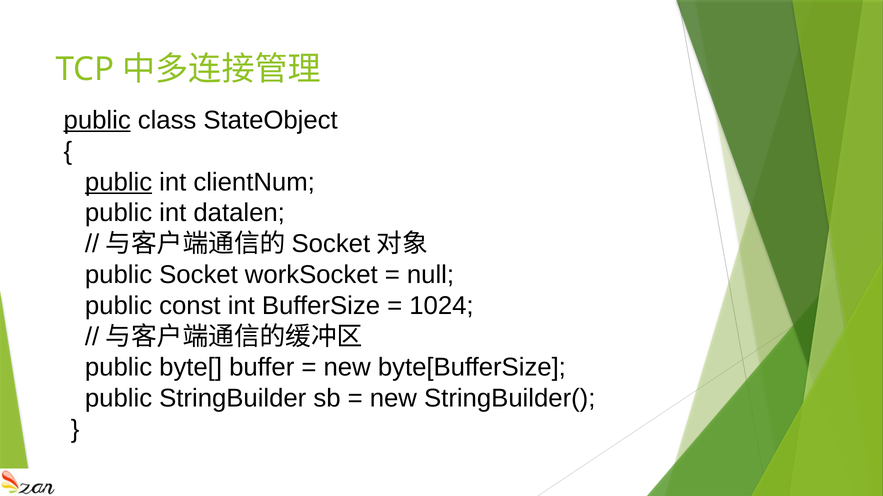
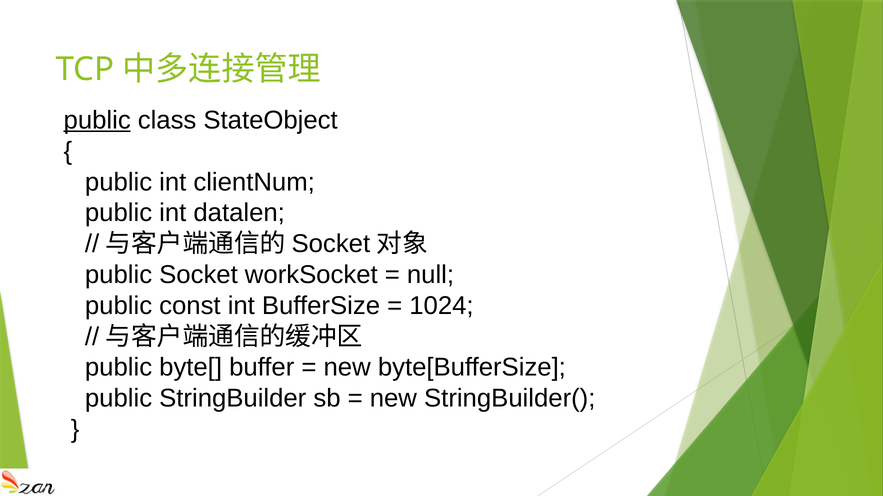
public underline: present -> none (119, 182)
